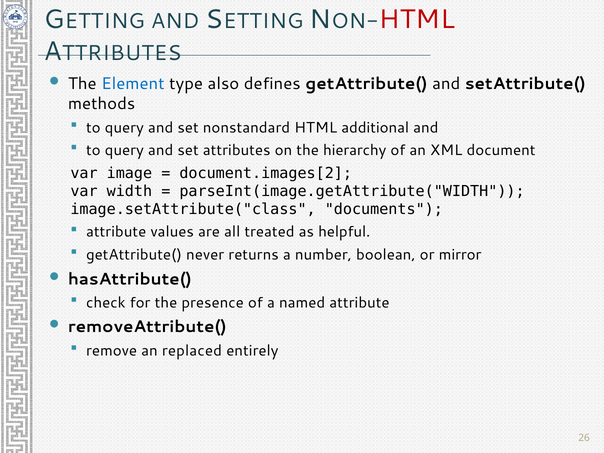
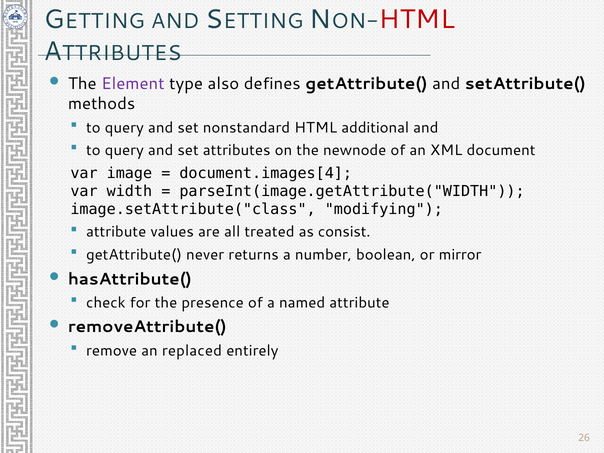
Element colour: blue -> purple (133, 84)
hierarchy: hierarchy -> newnode (355, 150)
document.images[2: document.images[2 -> document.images[4 (266, 173)
documents: documents -> modifying (384, 209)
helpful: helpful -> consist (344, 232)
